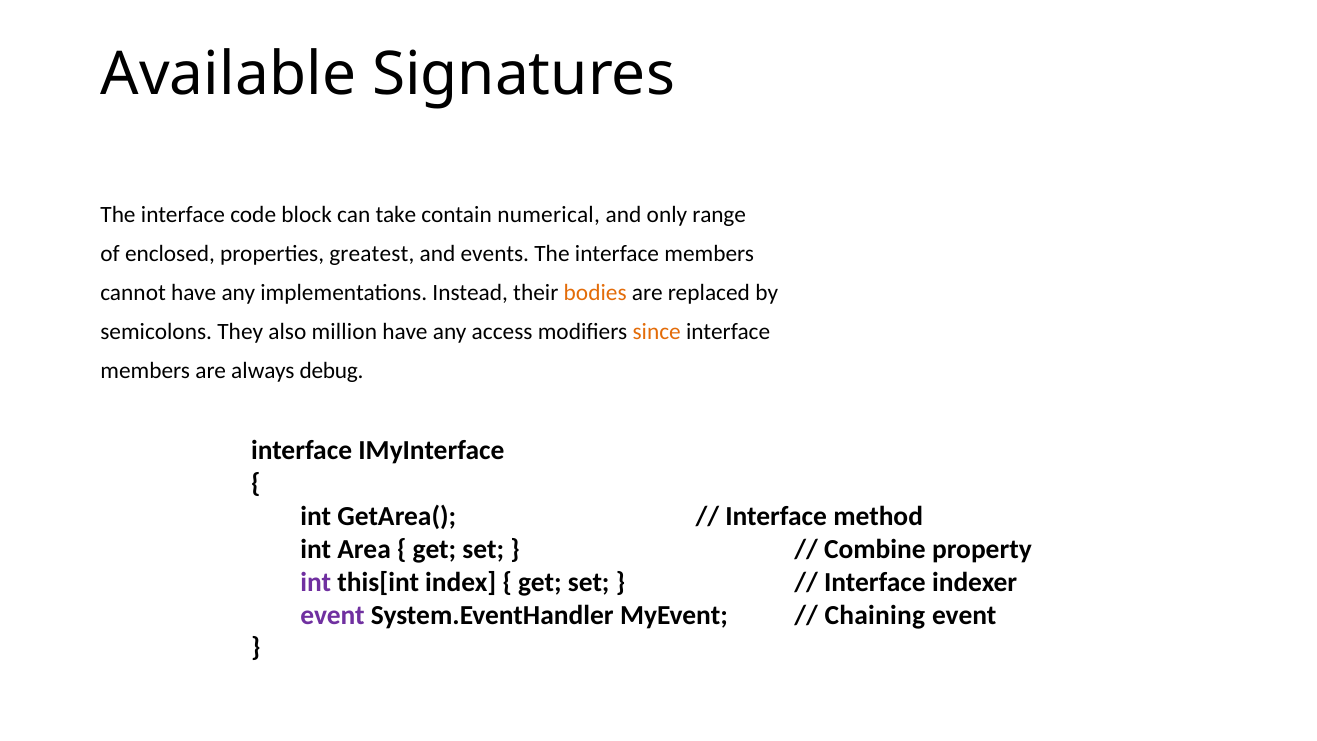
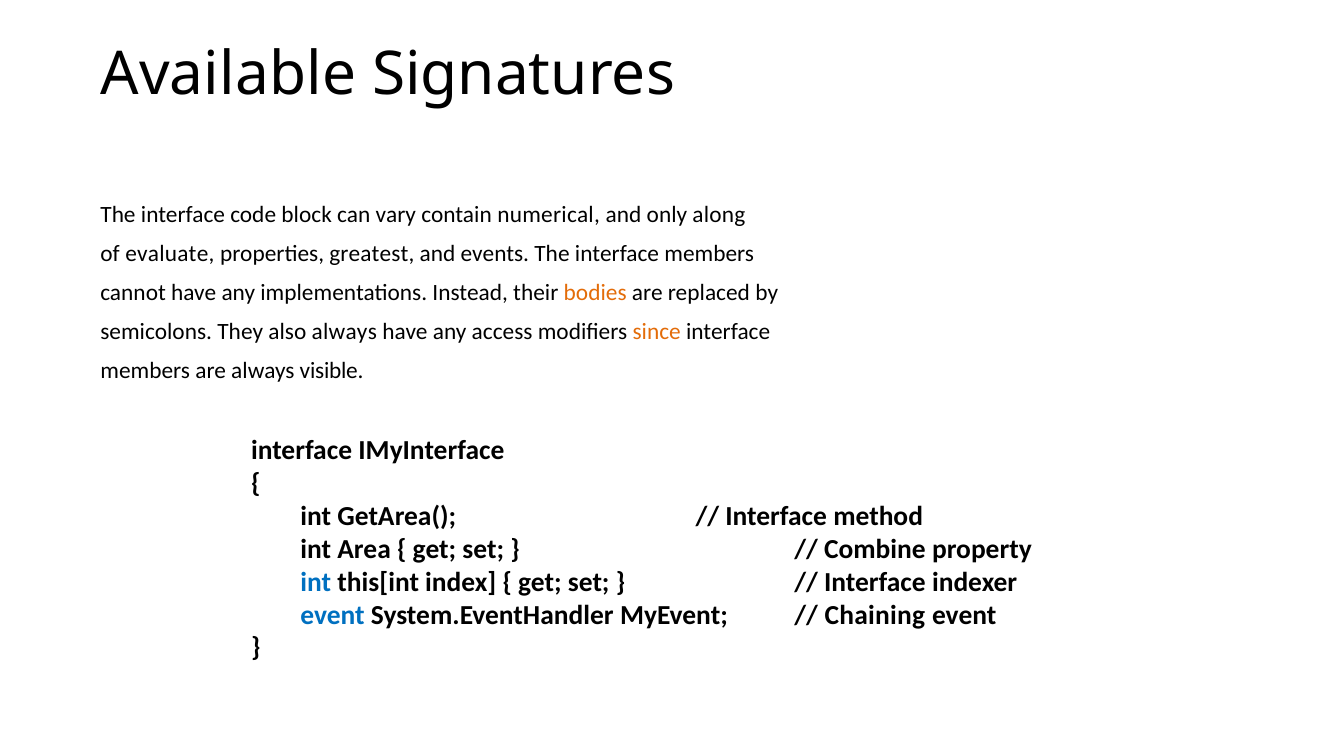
take: take -> vary (396, 215)
range: range -> along (719, 215)
enclosed: enclosed -> evaluate (170, 254)
also million: million -> always (344, 331)
debug: debug -> visible (332, 370)
int colour: purple -> blue (316, 582)
event colour: purple -> blue (333, 615)
